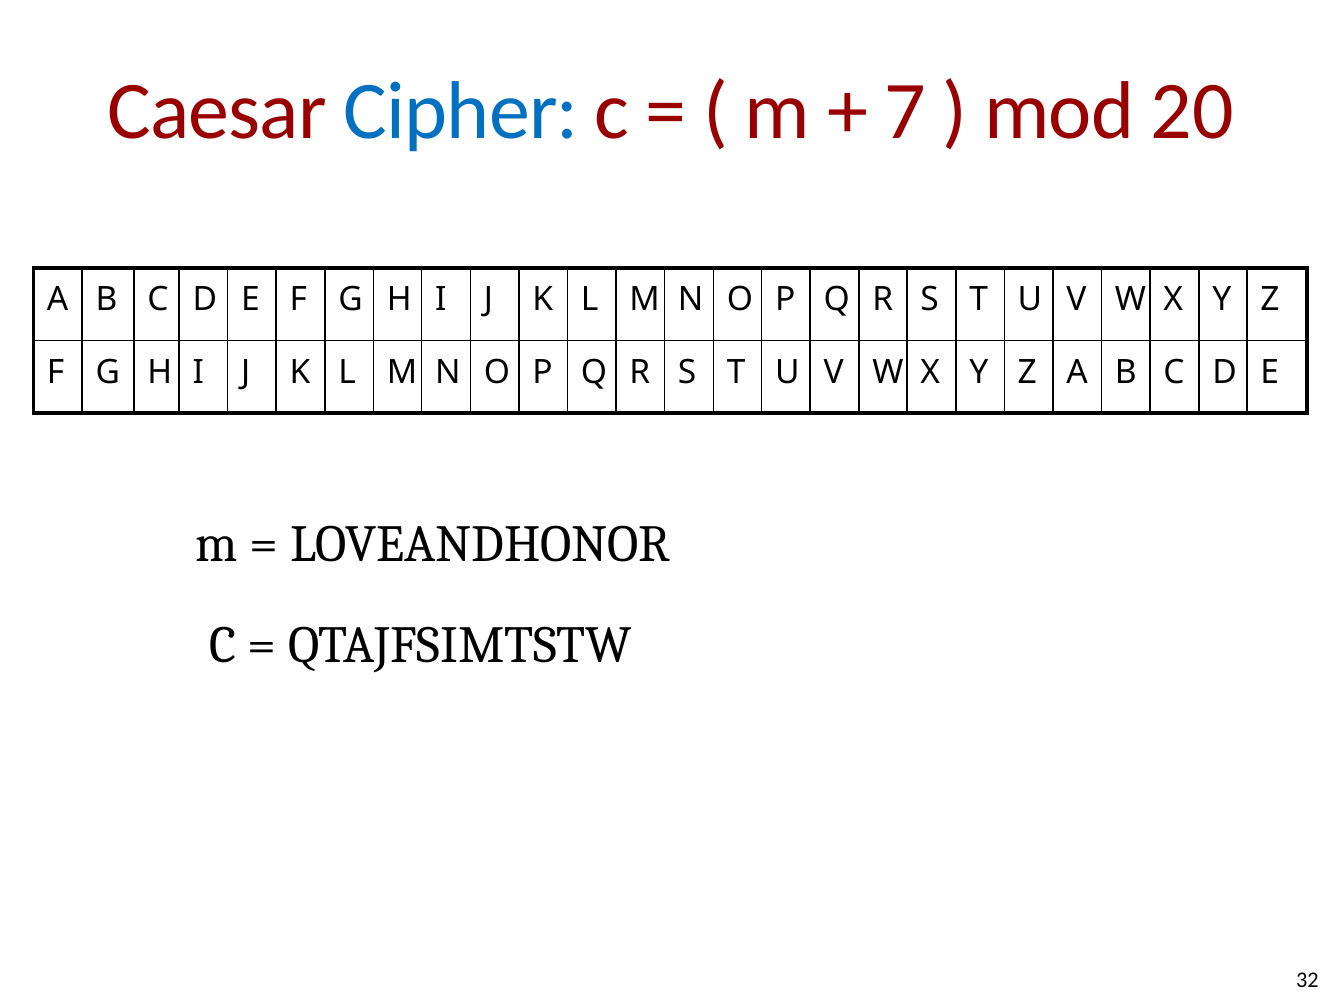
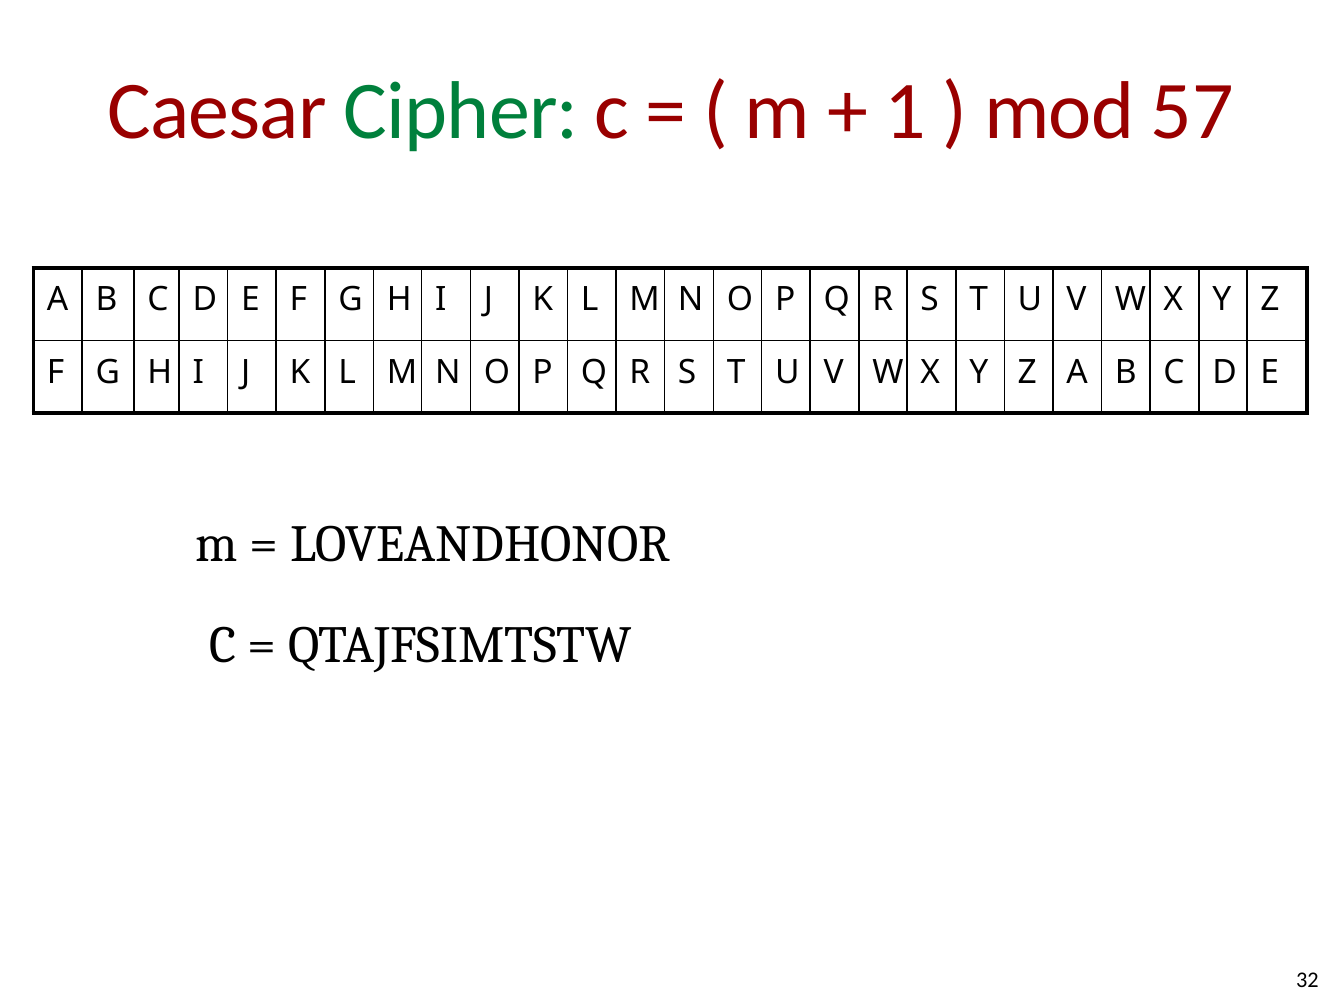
Cipher colour: blue -> green (461, 112)
7: 7 -> 1 (905, 112)
20: 20 -> 57 (1192, 112)
